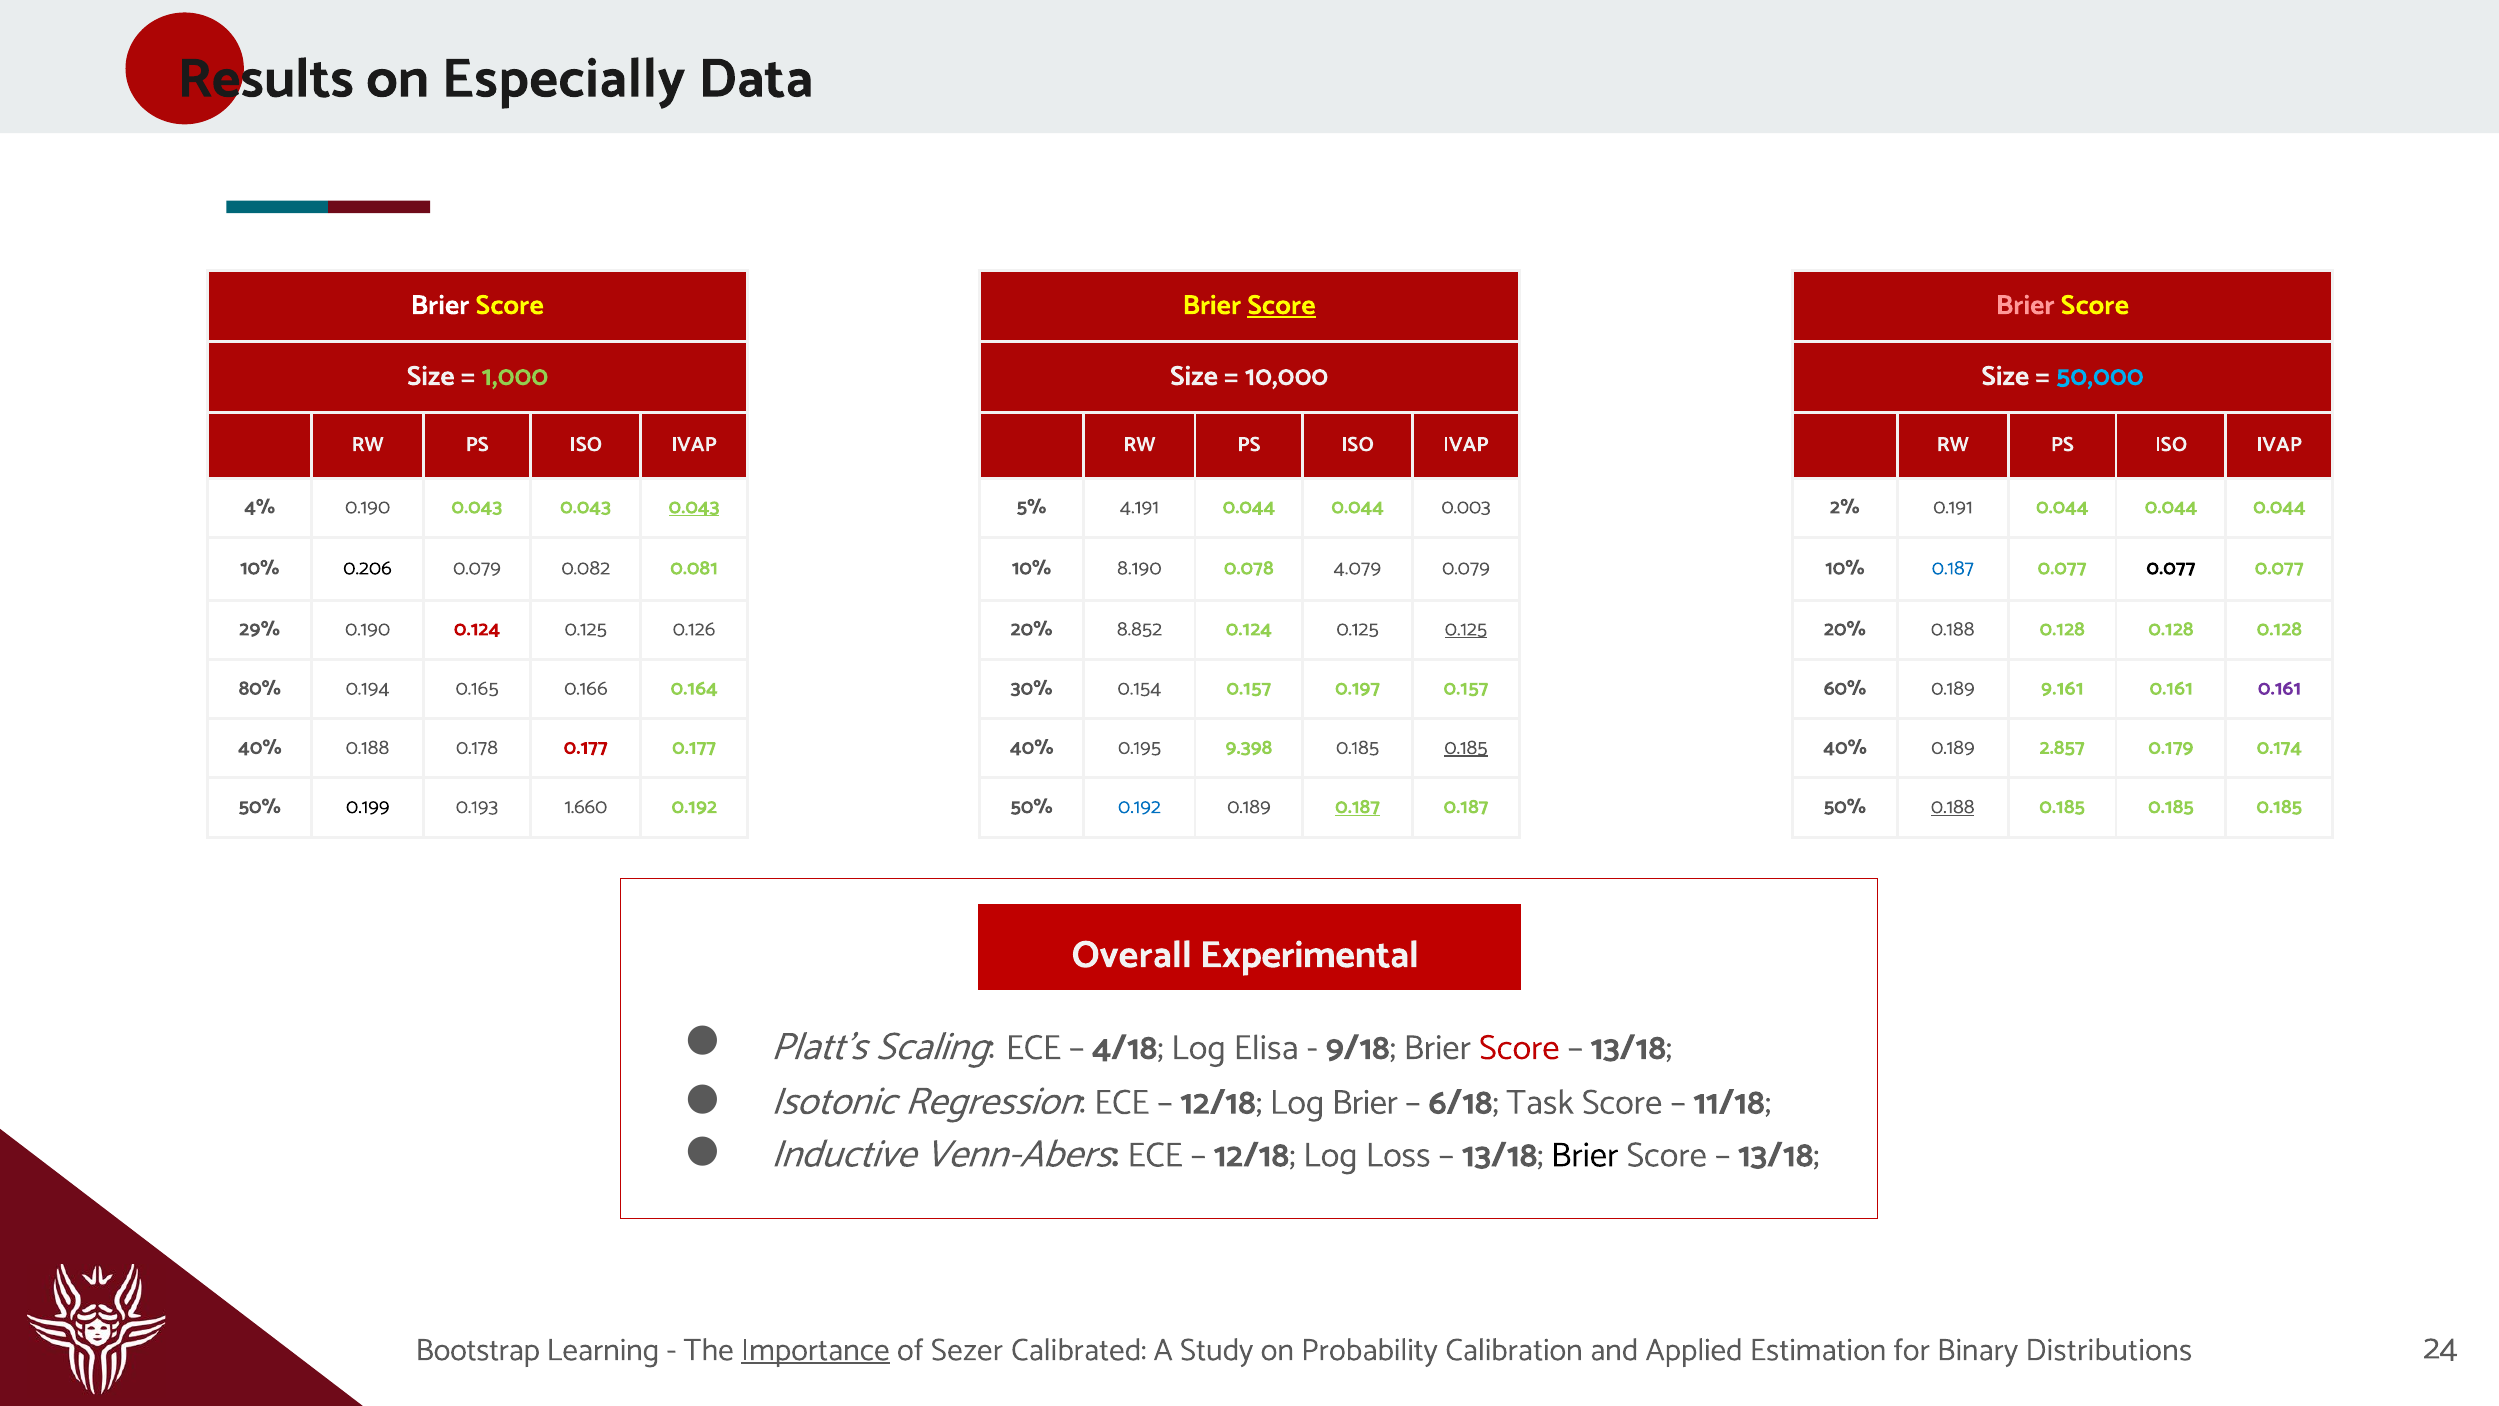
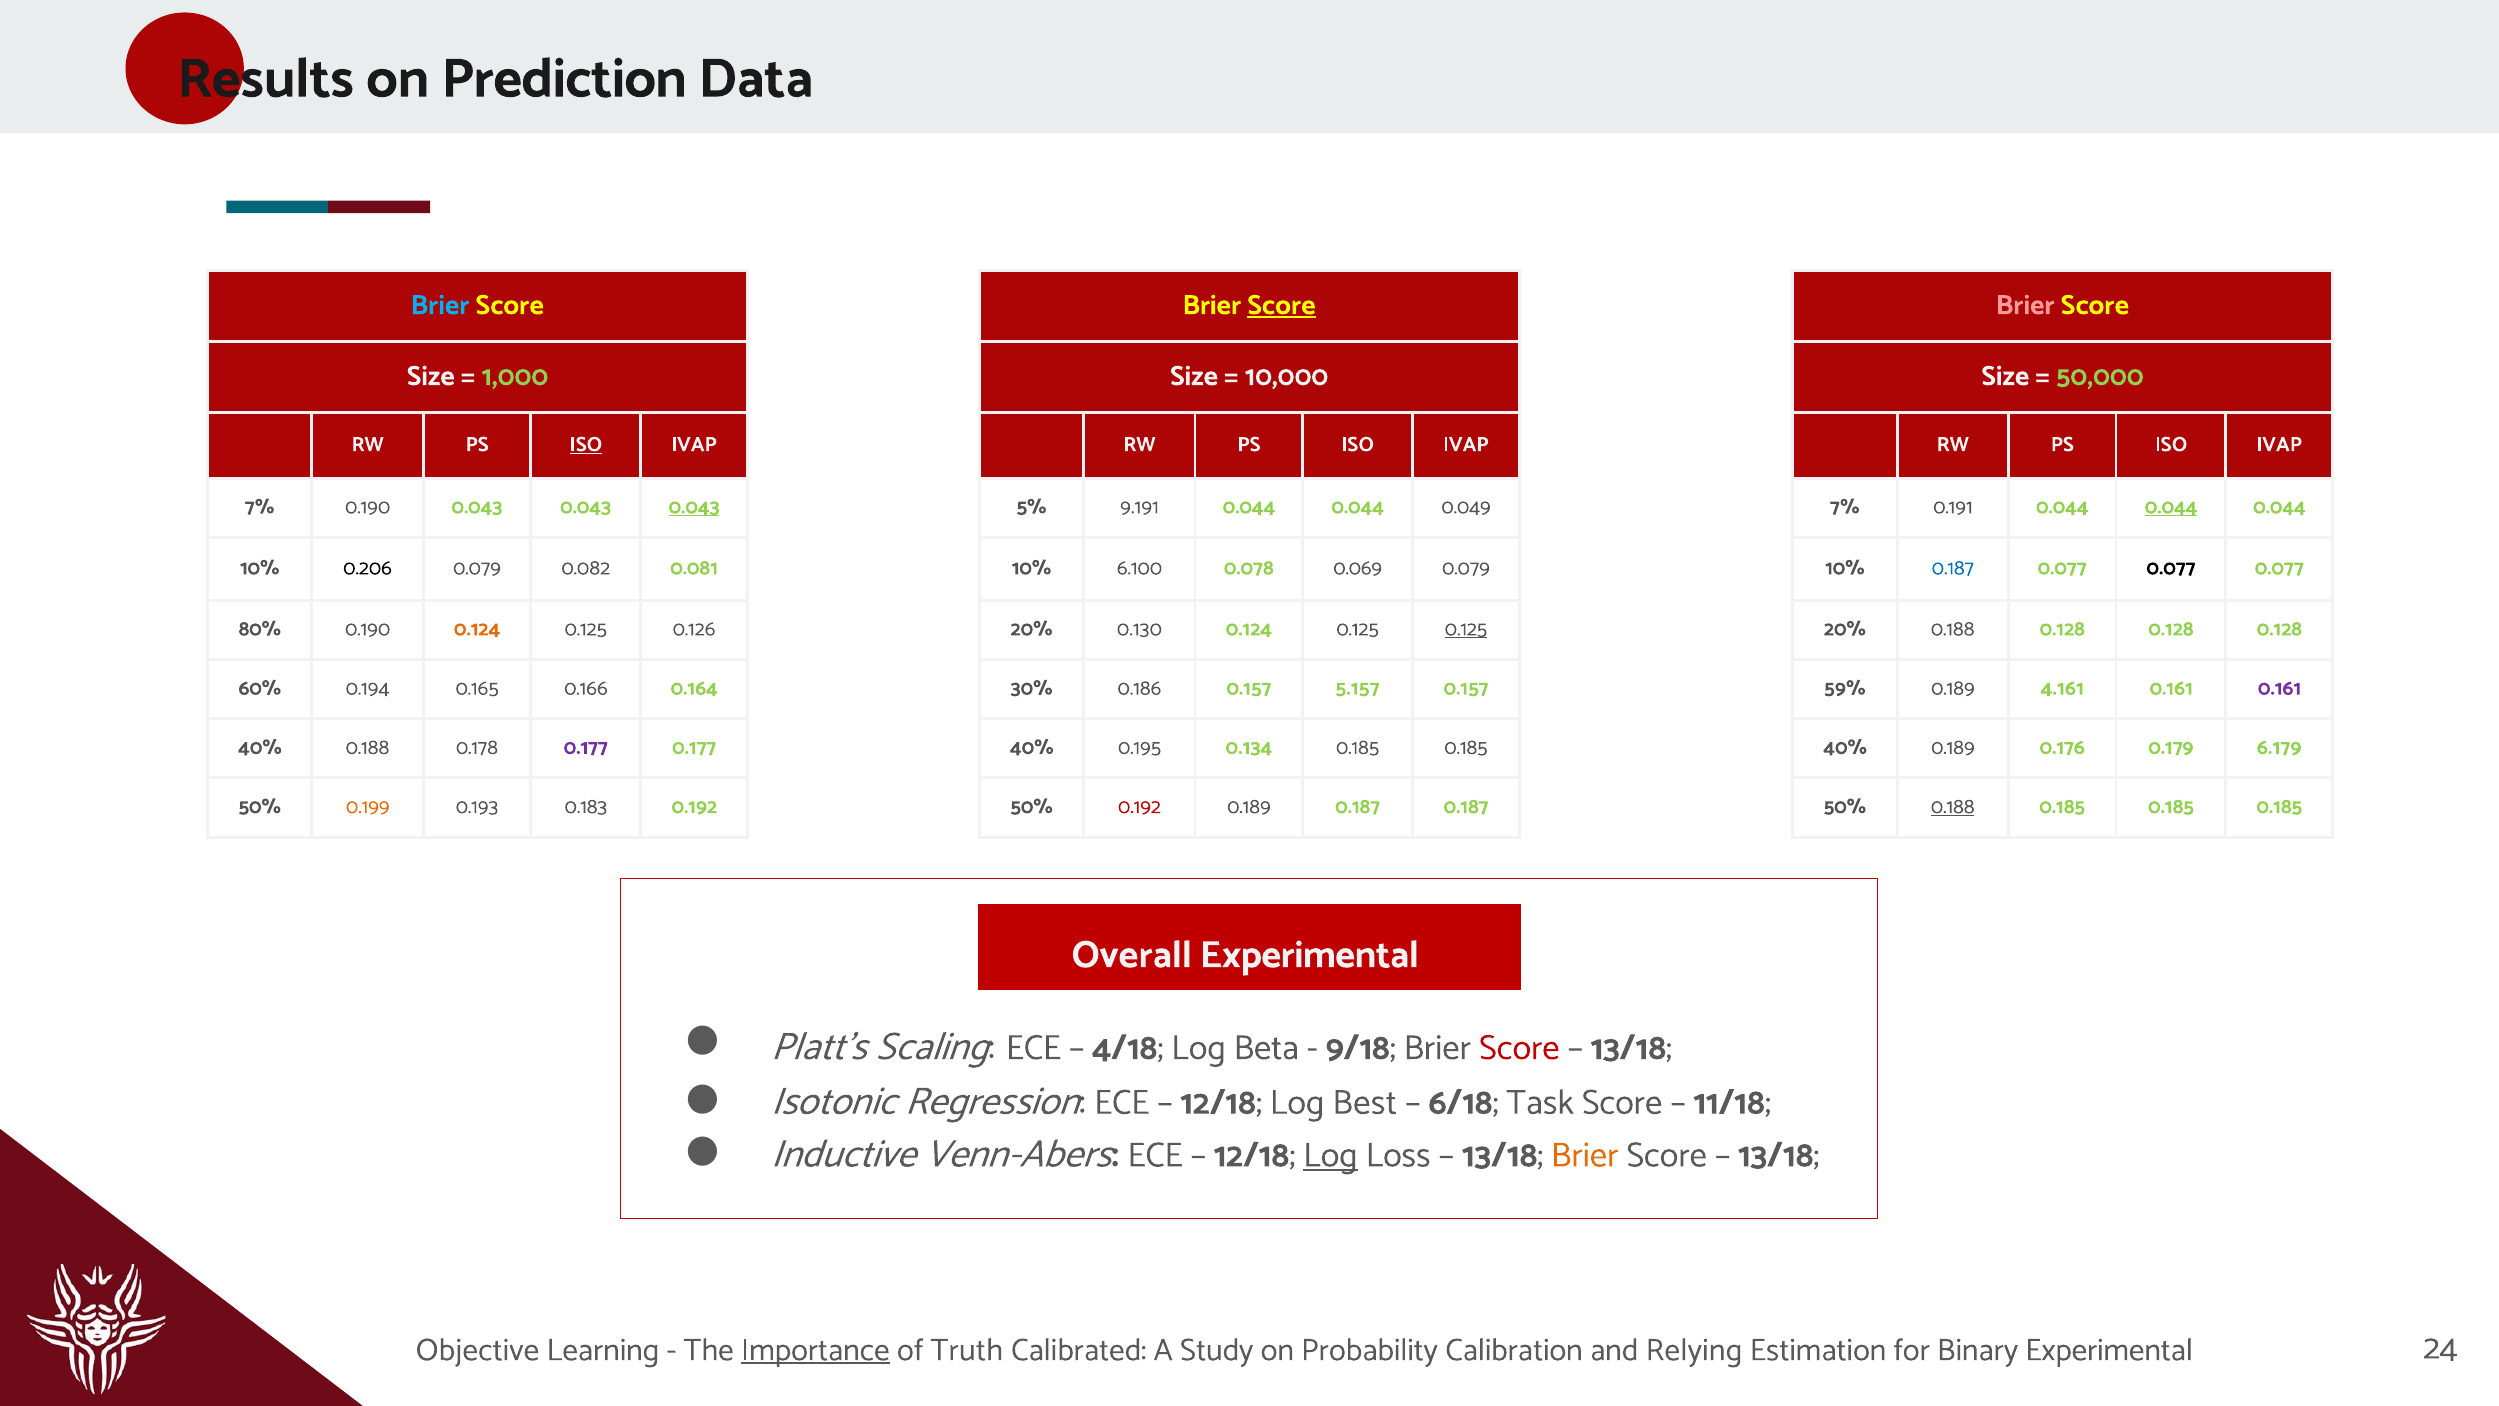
Especially: Especially -> Prediction (564, 78)
Brier colour: white -> light blue (440, 305)
50,000 colour: light blue -> light green (2100, 376)
ISO underline: none -> present (586, 444)
4%: 4% -> 7% (260, 506)
4.191: 4.191 -> 9.191 (1139, 506)
0.003: 0.003 -> 0.049 (1466, 506)
2%: 2% -> 7% (1845, 506)
0.044 underline: none -> present (2171, 506)
8.190: 8.190 -> 6.100 (1140, 567)
4.079: 4.079 -> 0.069 (1358, 567)
29%: 29% -> 80% (260, 628)
0.124 colour: red -> orange (477, 628)
8.852: 8.852 -> 0.130 (1139, 628)
80%: 80% -> 60% (260, 688)
0.154: 0.154 -> 0.186 (1139, 688)
0.197: 0.197 -> 5.157 (1357, 688)
60%: 60% -> 59% (1845, 688)
9.161: 9.161 -> 4.161 (2062, 688)
0.177 colour: red -> purple (586, 747)
9.398: 9.398 -> 0.134 (1249, 747)
0.185 underline: present -> none (1466, 747)
2.857: 2.857 -> 0.176 (2062, 747)
0.174: 0.174 -> 6.179 (2279, 747)
0.199 colour: black -> orange (368, 806)
1.660: 1.660 -> 0.183 (586, 806)
0.192 colour: blue -> red (1139, 806)
0.187 underline: present -> none (1358, 806)
Elisa: Elisa -> Beta (1266, 1047)
Log Brier: Brier -> Best (1365, 1102)
Log underline: none -> present (1330, 1155)
Brier colour: black -> orange (1585, 1155)
Bootstrap: Bootstrap -> Objective (478, 1350)
Sezer: Sezer -> Truth (967, 1350)
Applied: Applied -> Relying (1694, 1350)
Binary Distributions: Distributions -> Experimental (2109, 1350)
